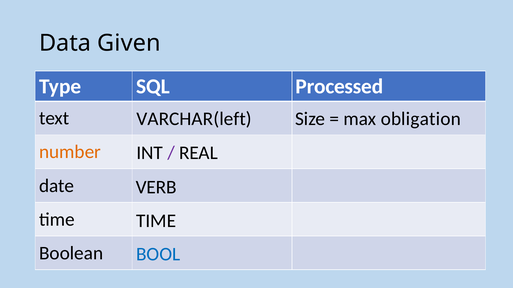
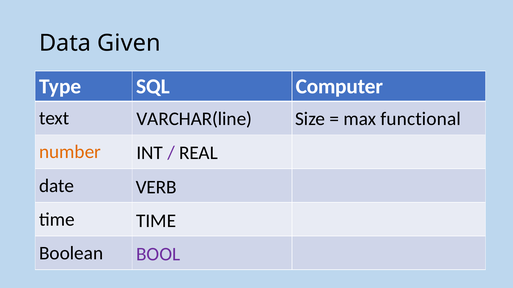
Processed: Processed -> Computer (339, 87)
VARCHAR(left: VARCHAR(left -> VARCHAR(line (194, 119)
obligation: obligation -> functional (421, 119)
BOOL colour: blue -> purple (158, 254)
